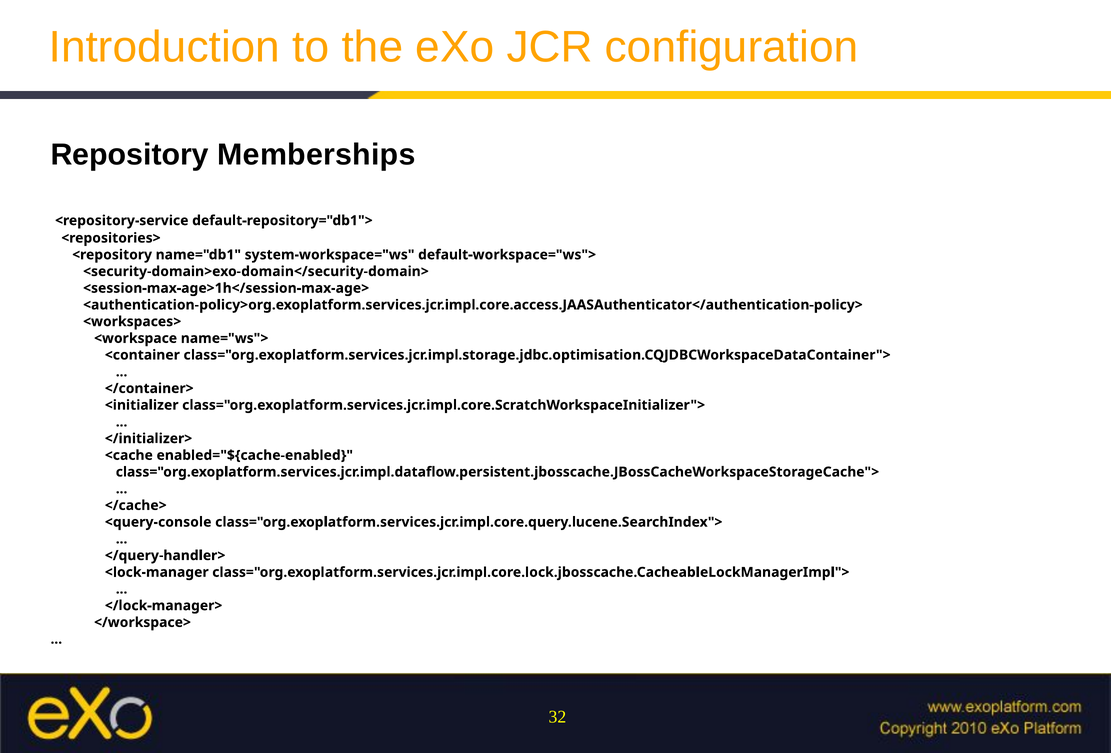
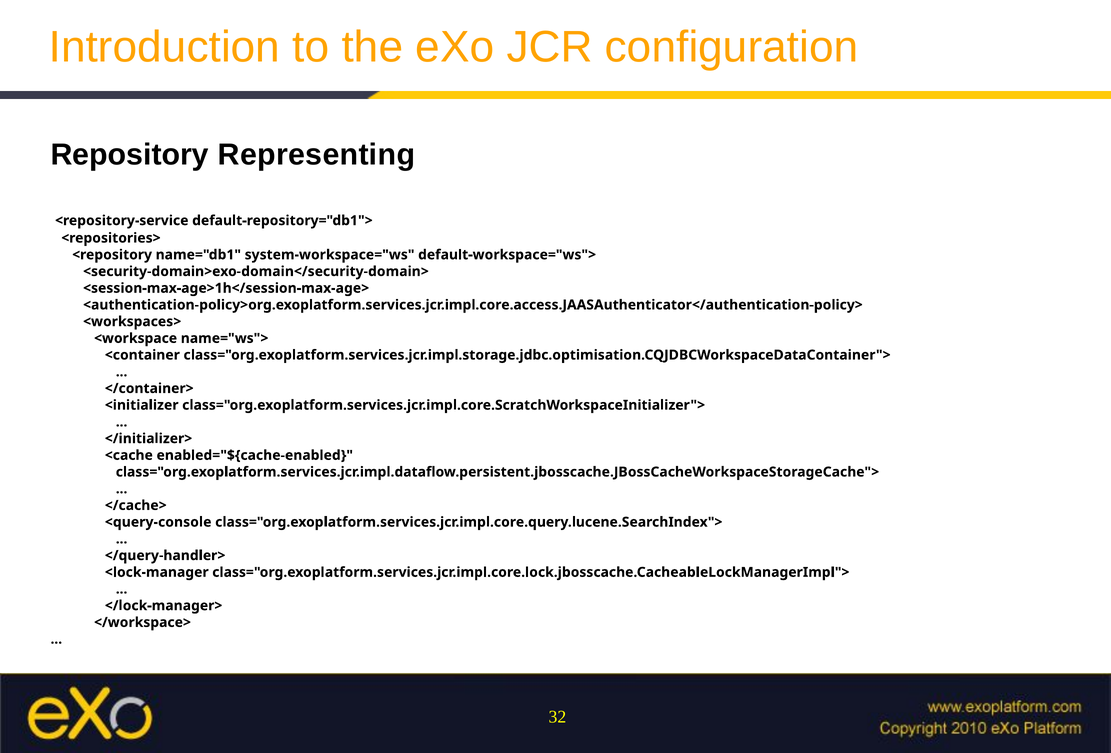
Memberships: Memberships -> Representing (316, 155)
